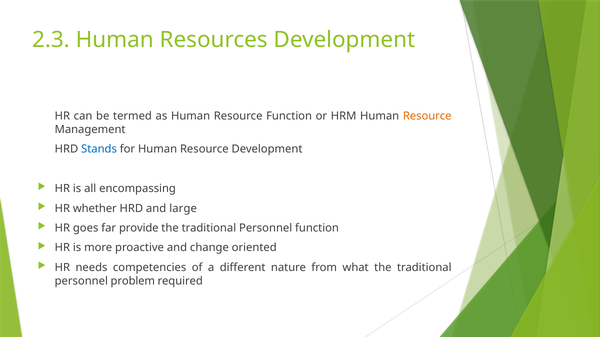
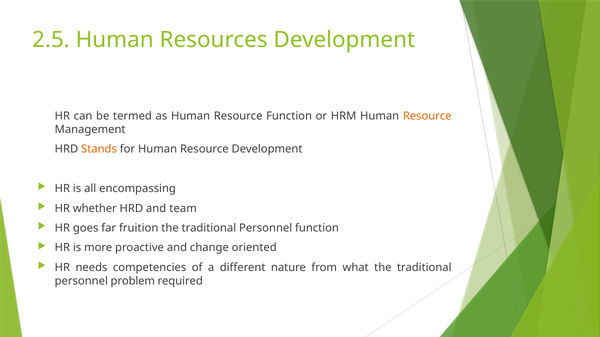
2.3: 2.3 -> 2.5 (51, 40)
Stands colour: blue -> orange (99, 149)
large: large -> team (183, 209)
provide: provide -> fruition (139, 228)
